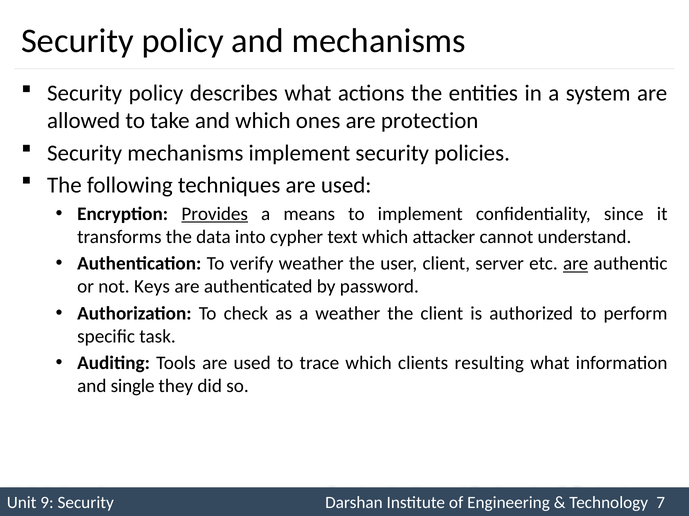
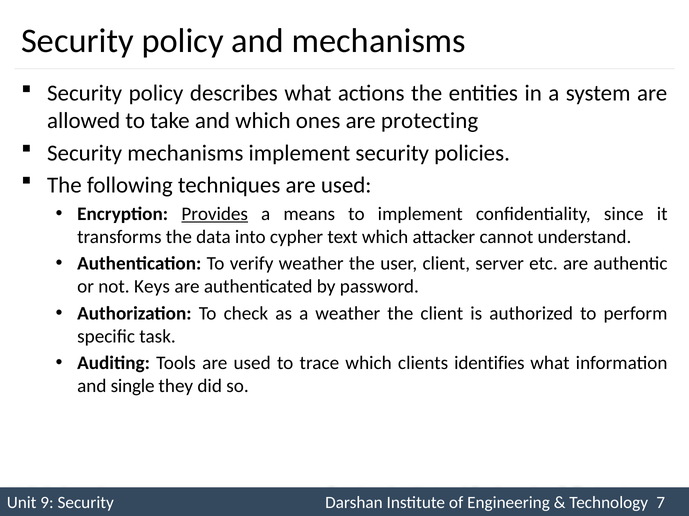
protection: protection -> protecting (430, 121)
are underline: present -> none (576, 264)
resulting: resulting -> identifies (489, 364)
